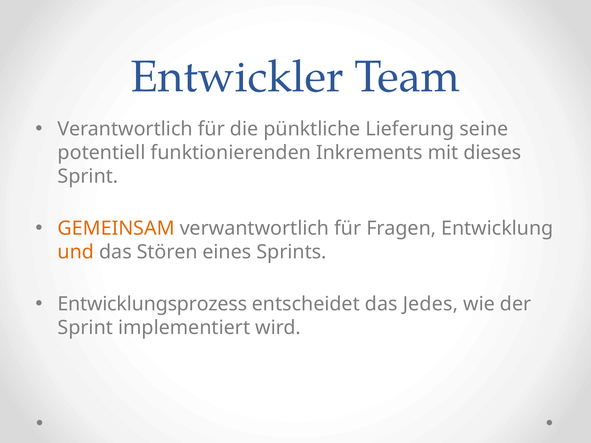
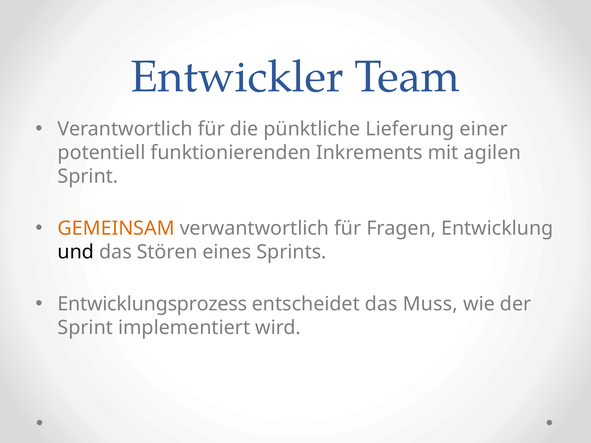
seine: seine -> einer (484, 129)
dieses: dieses -> agilen (492, 153)
und colour: orange -> black (76, 252)
Jedes: Jedes -> Muss (430, 304)
